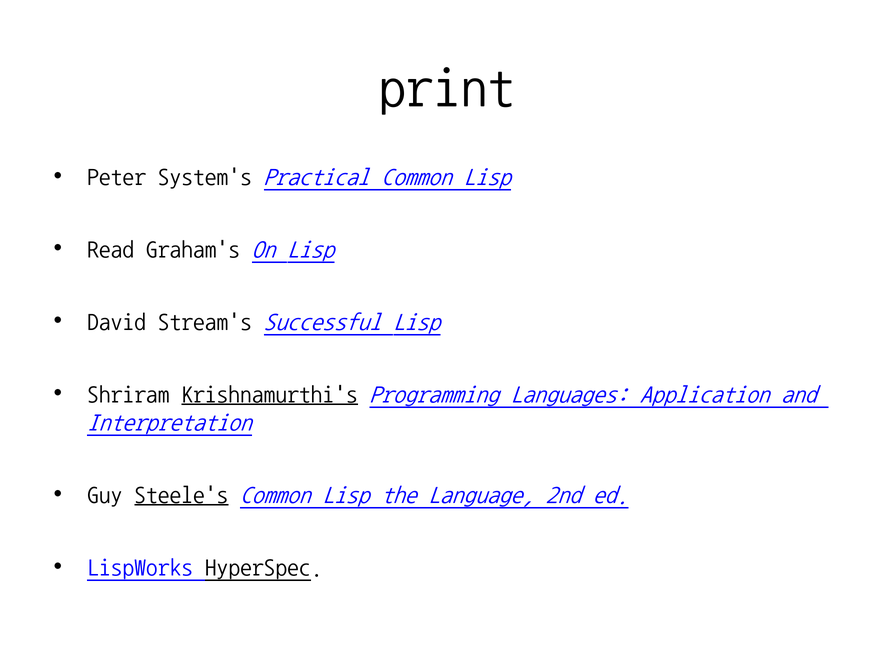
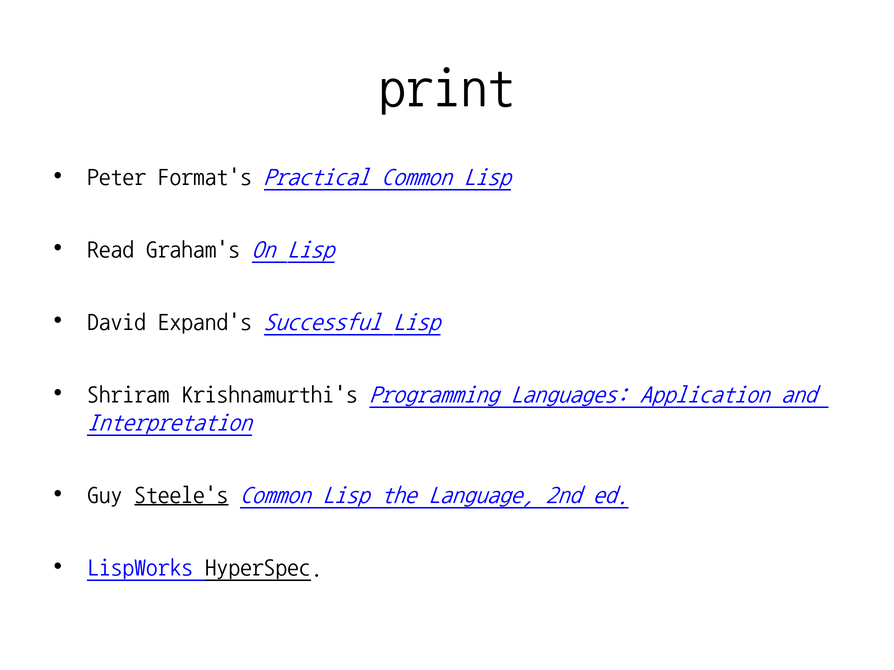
System's: System's -> Format's (205, 177)
Stream's: Stream's -> Expand's (205, 322)
Krishnamurthi's underline: present -> none (270, 394)
